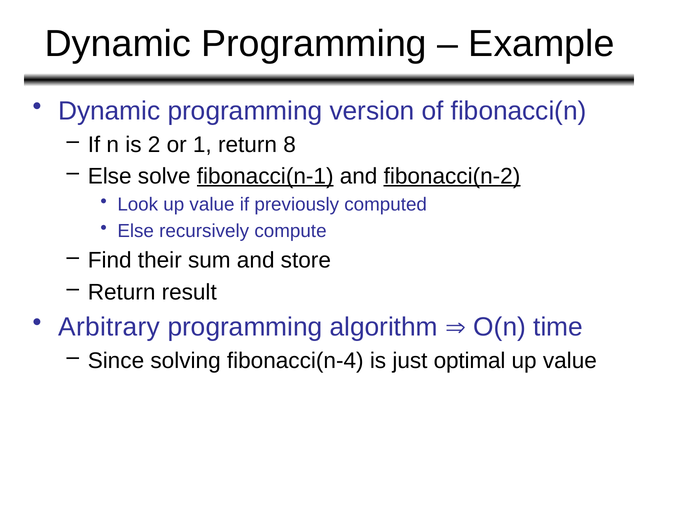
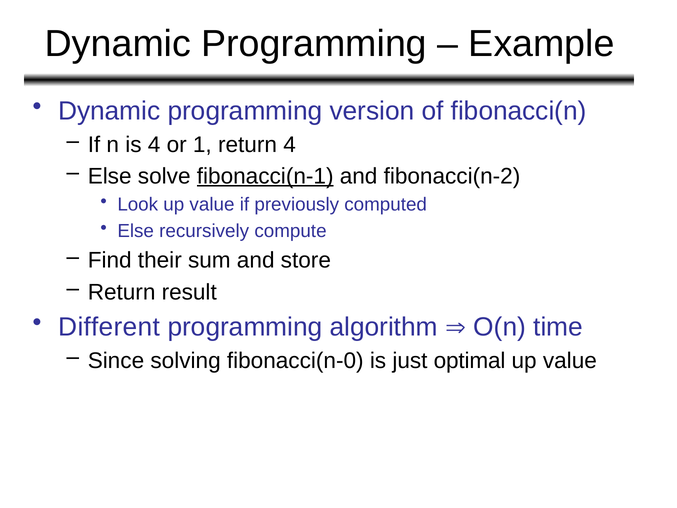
is 2: 2 -> 4 (154, 145)
return 8: 8 -> 4 (290, 145)
fibonacci(n-2 underline: present -> none (452, 176)
Arbitrary: Arbitrary -> Different (109, 327)
fibonacci(n-4: fibonacci(n-4 -> fibonacci(n-0 (295, 360)
